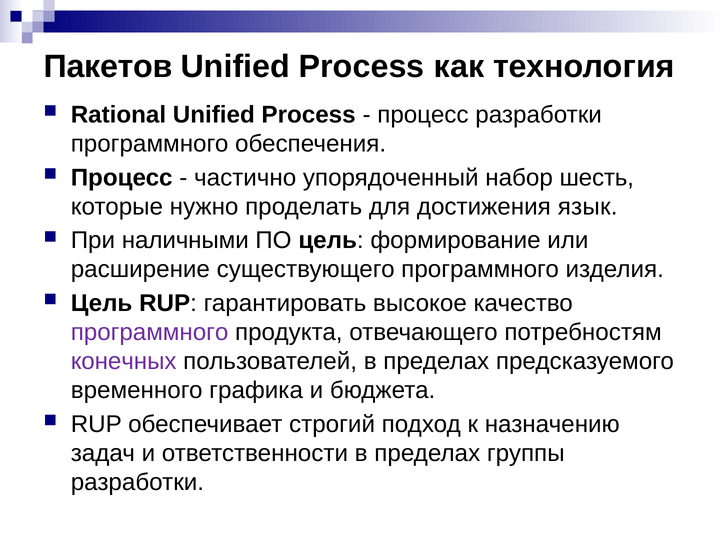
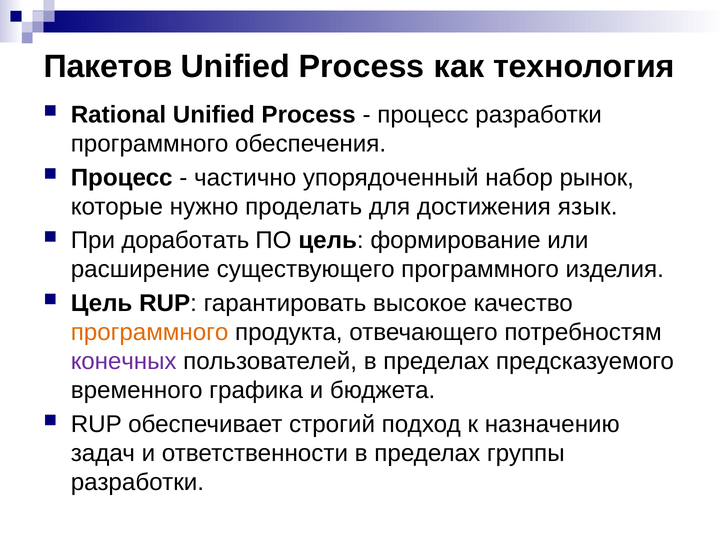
шесть: шесть -> рынок (597, 178)
наличными: наличными -> доработать (185, 241)
программного colour: purple -> orange (150, 333)
